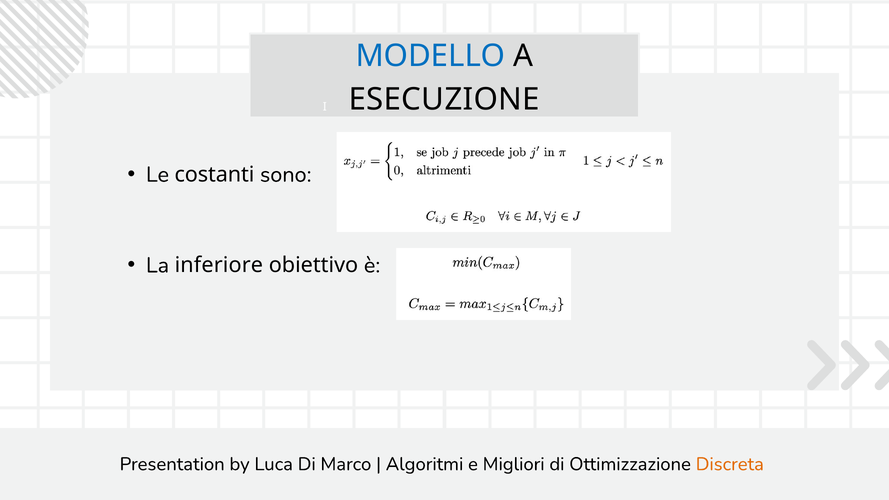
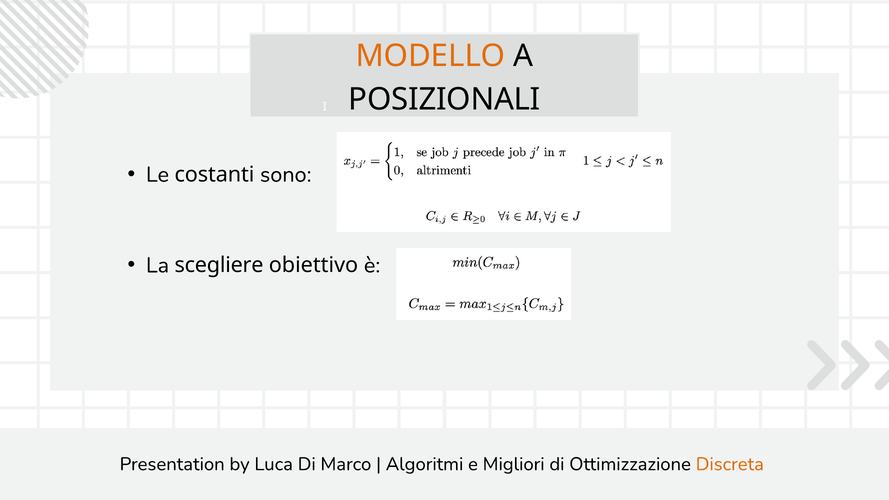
MODELLO colour: blue -> orange (430, 56)
ESECUZIONE: ESECUZIONE -> POSIZIONALI (445, 100)
inferiore: inferiore -> scegliere (219, 265)
